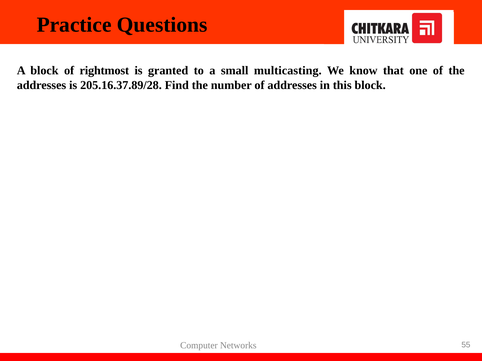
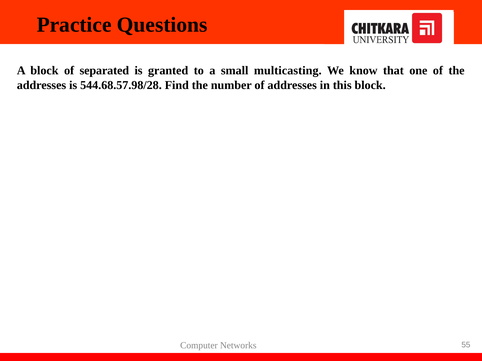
rightmost: rightmost -> separated (104, 71)
205.16.37.89/28: 205.16.37.89/28 -> 544.68.57.98/28 (121, 85)
